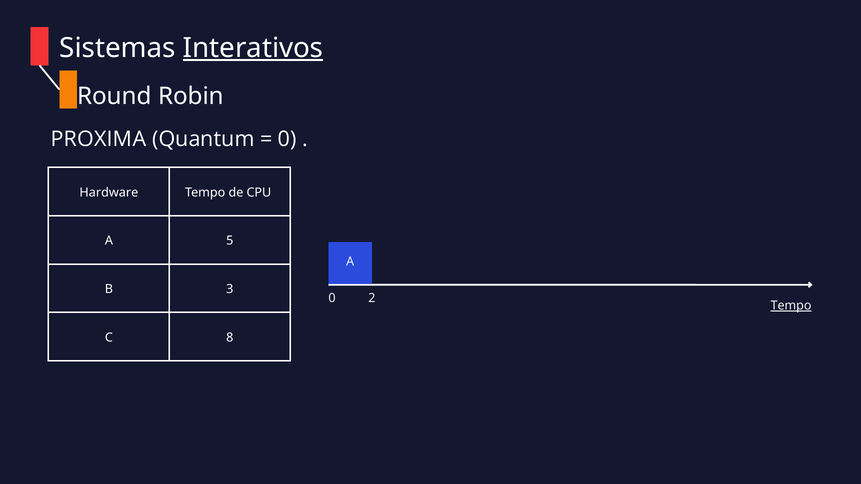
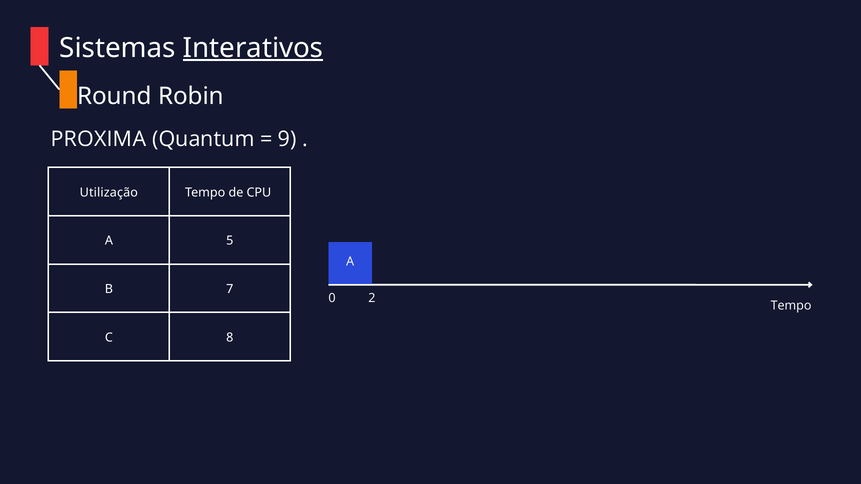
0: 0 -> 9 (287, 139)
Hardware: Hardware -> Utilização (109, 193)
3: 3 -> 7 (230, 289)
Tempo underline: present -> none (791, 306)
